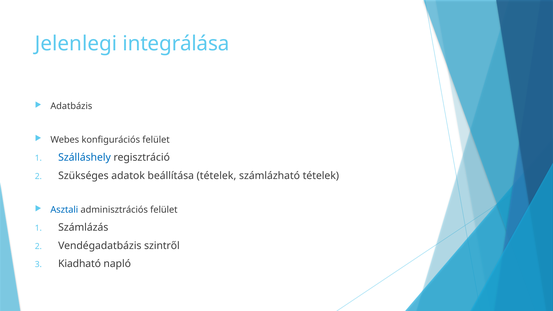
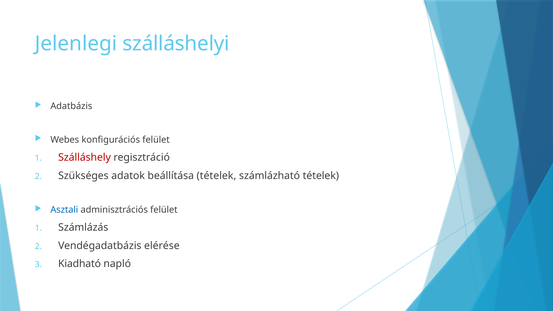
integrálása: integrálása -> szálláshelyi (176, 44)
Szálláshely colour: blue -> red (85, 157)
szintről: szintről -> elérése (162, 246)
